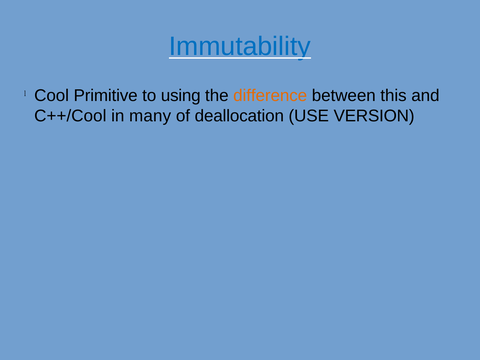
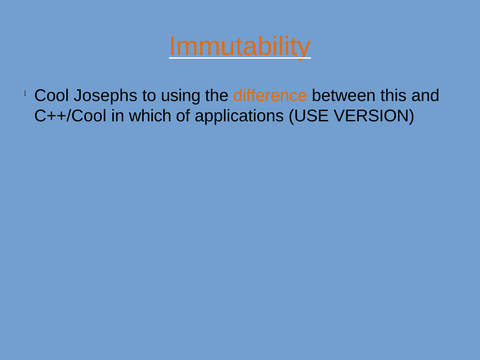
Immutability colour: blue -> orange (240, 46)
Primitive: Primitive -> Josephs (106, 96)
many: many -> which (150, 116)
deallocation: deallocation -> applications (239, 116)
